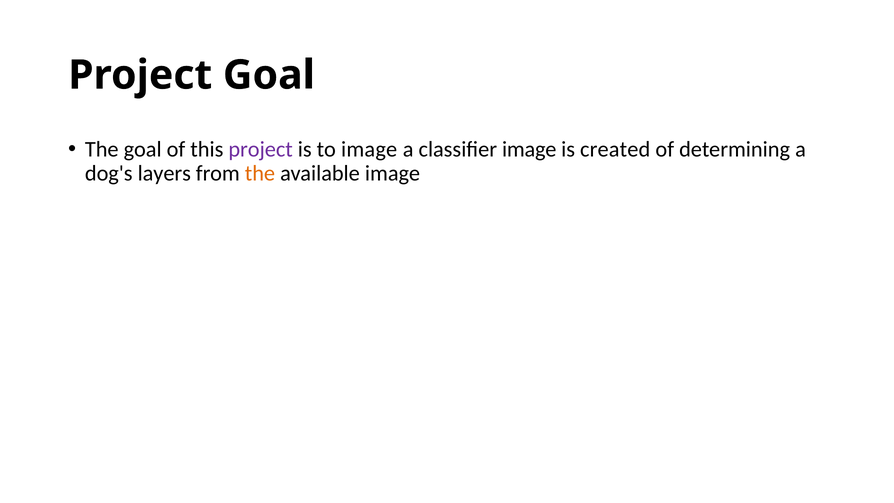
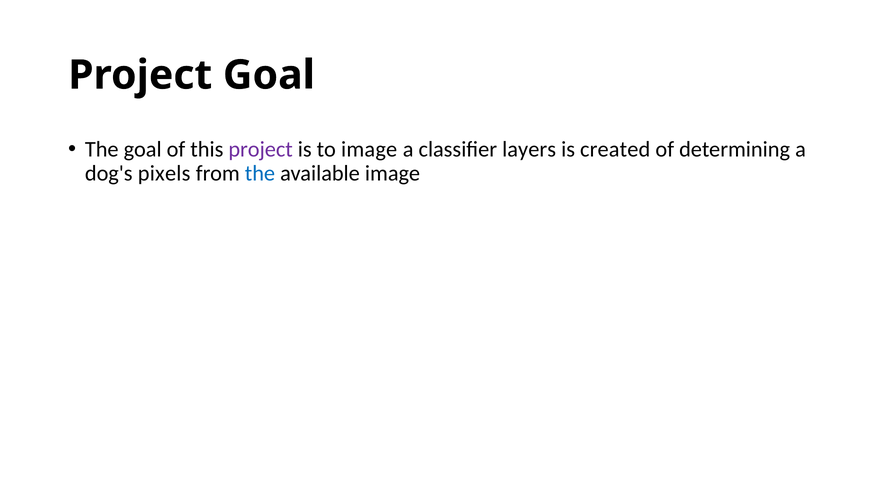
classifier image: image -> layers (529, 149)
layers: layers -> pixels (164, 173)
the colour: orange -> blue (260, 173)
